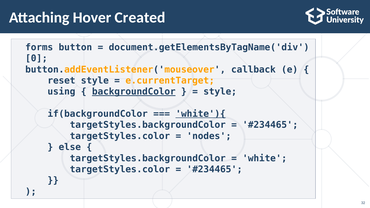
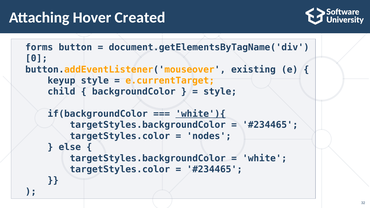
callback: callback -> existing (253, 69)
reset: reset -> keyup (61, 81)
using: using -> child (61, 92)
backgroundColor underline: present -> none (134, 92)
